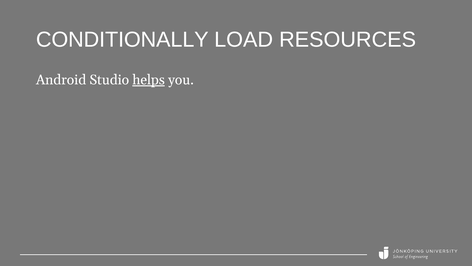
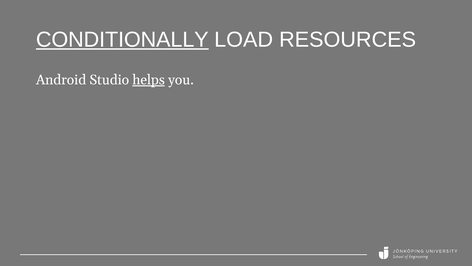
CONDITIONALLY underline: none -> present (122, 40)
